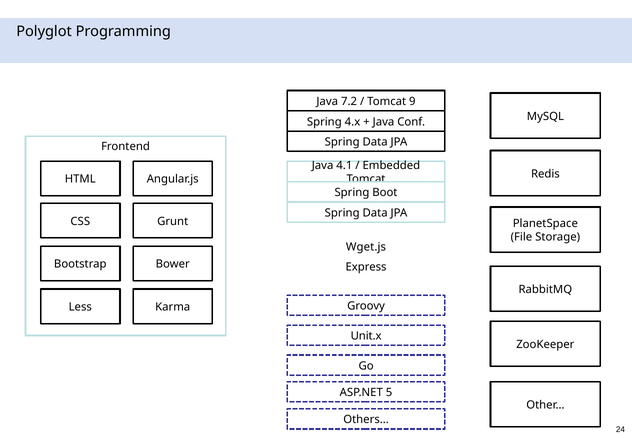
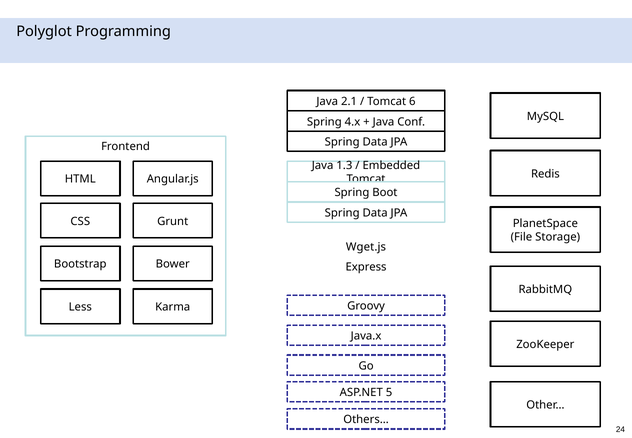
7.2: 7.2 -> 2.1 (349, 101)
9: 9 -> 6 (412, 101)
4.1: 4.1 -> 1.3 (344, 165)
Unit.x: Unit.x -> Java.x (366, 336)
